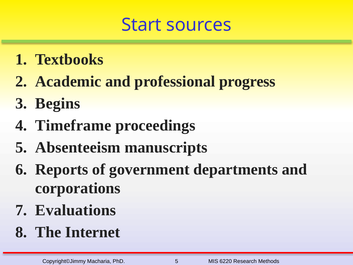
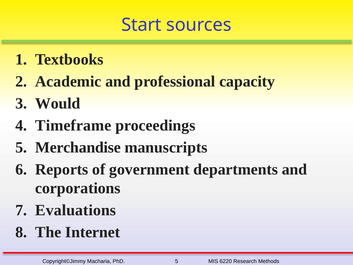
progress: progress -> capacity (247, 81)
Begins: Begins -> Would (58, 103)
Absenteeism: Absenteeism -> Merchandise (78, 147)
